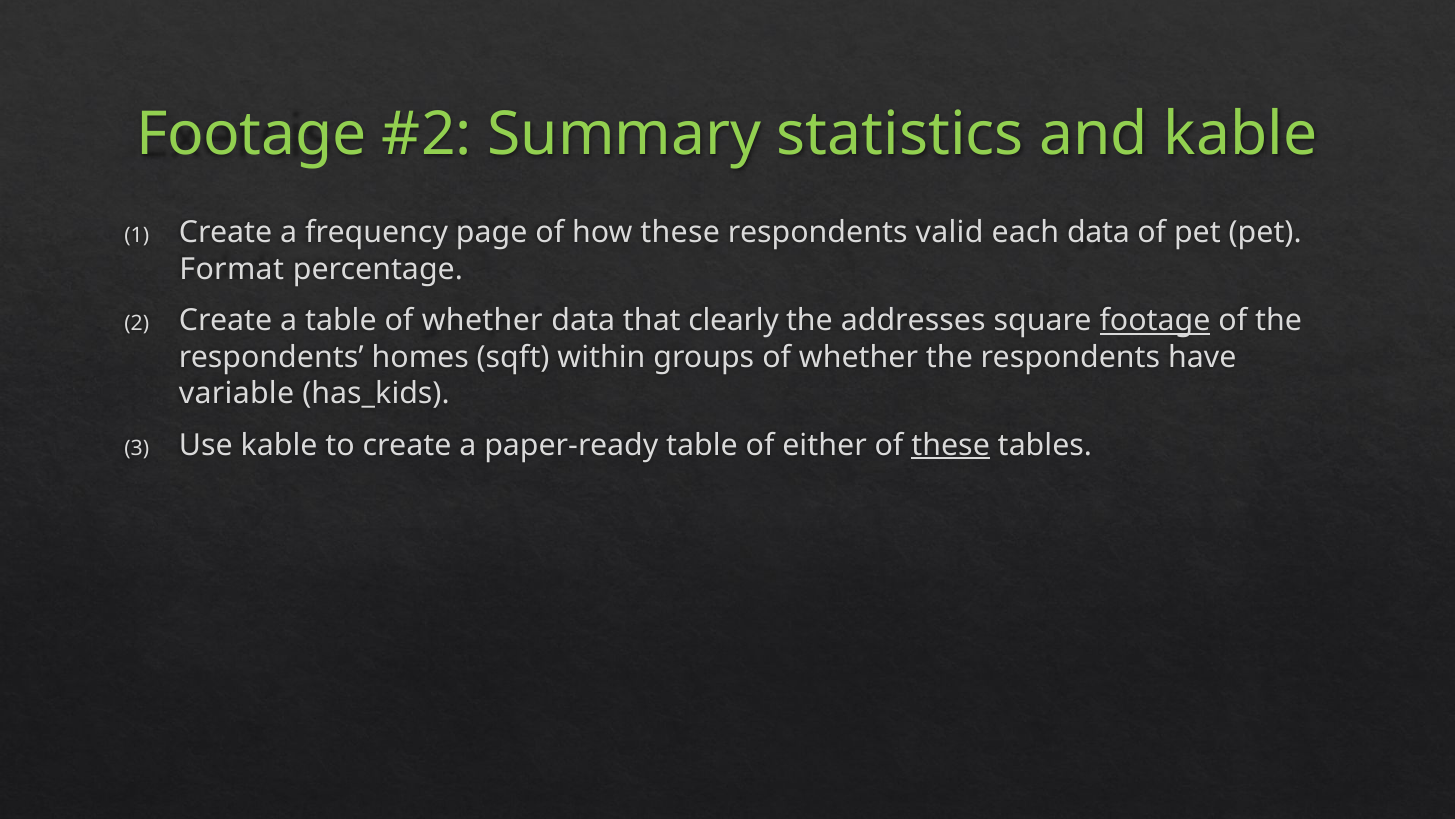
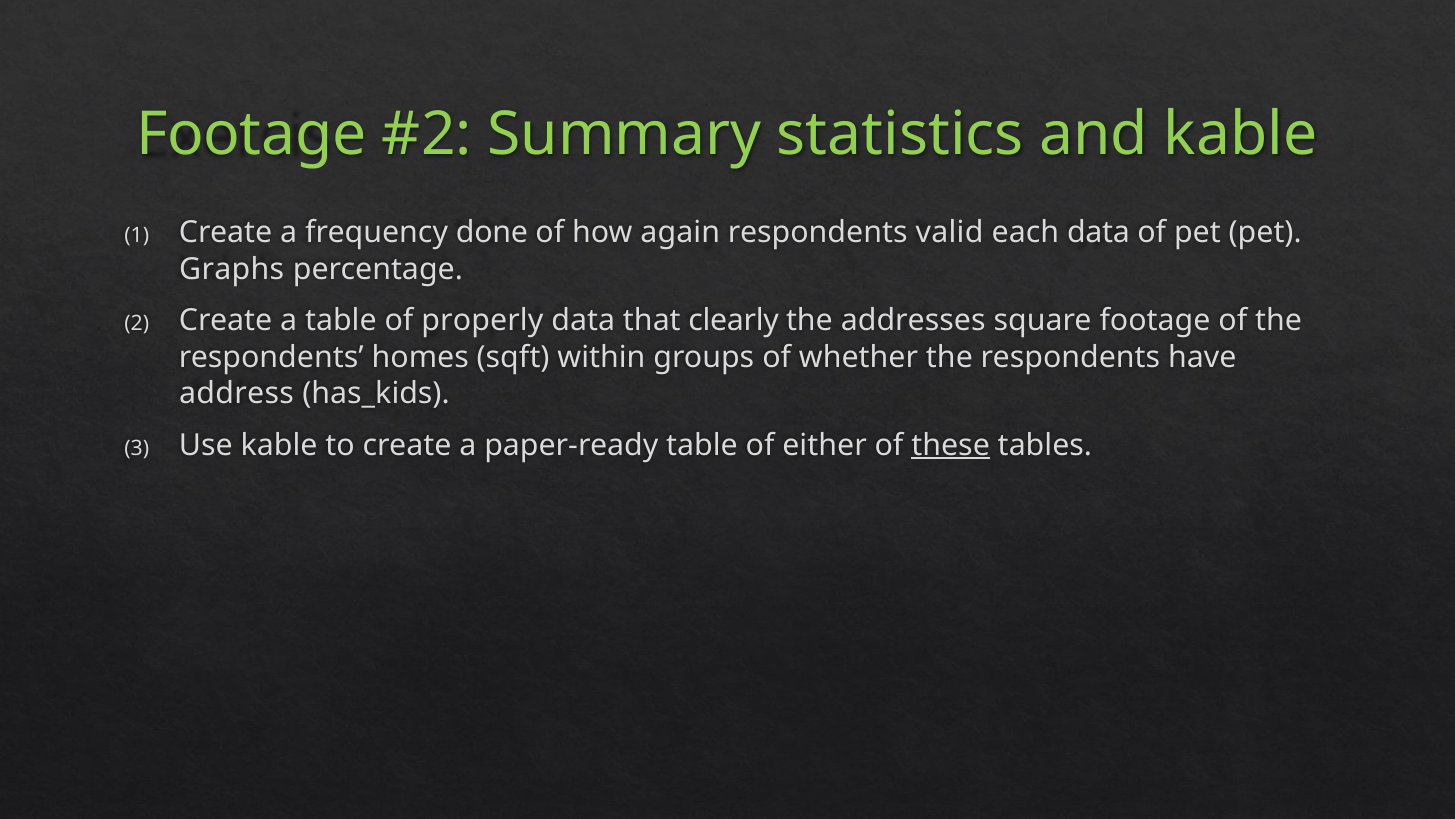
page: page -> done (492, 233)
how these: these -> again (680, 233)
Format: Format -> Graphs (232, 269)
table of whether: whether -> properly (482, 320)
footage underline: present -> none (1155, 320)
variable: variable -> address (237, 393)
